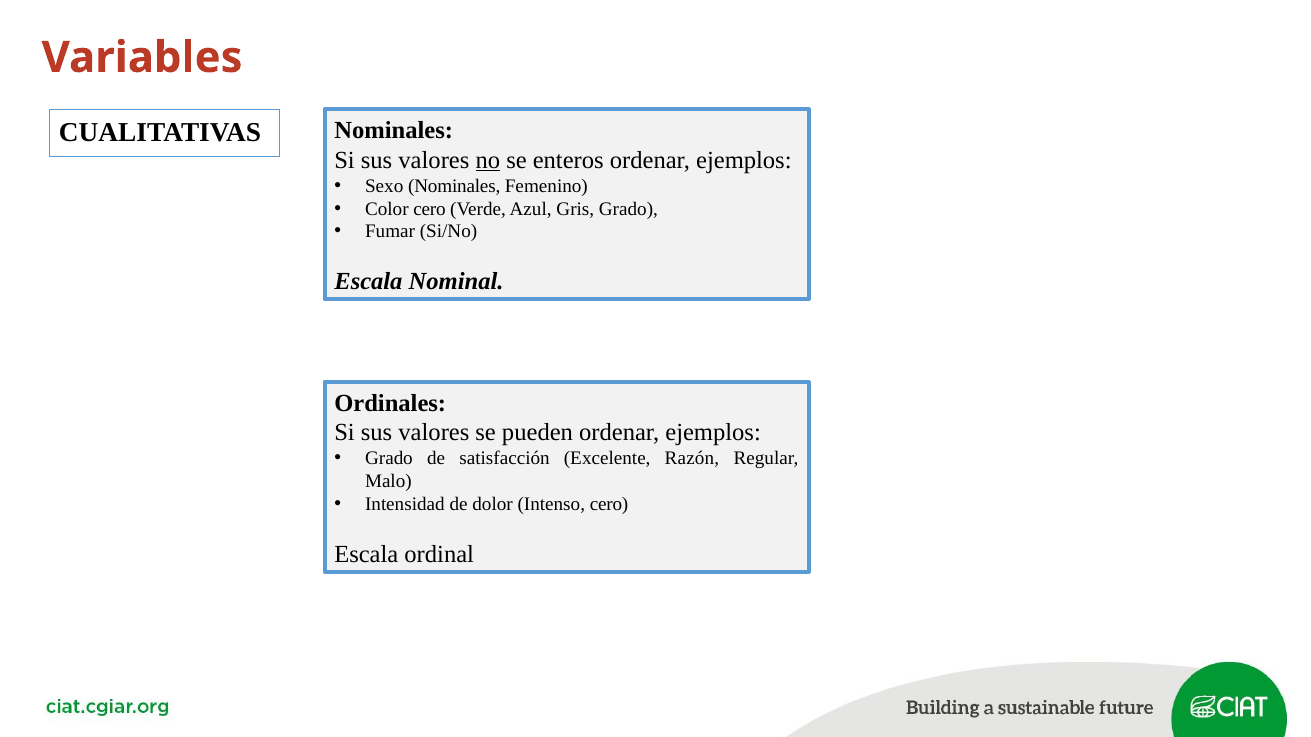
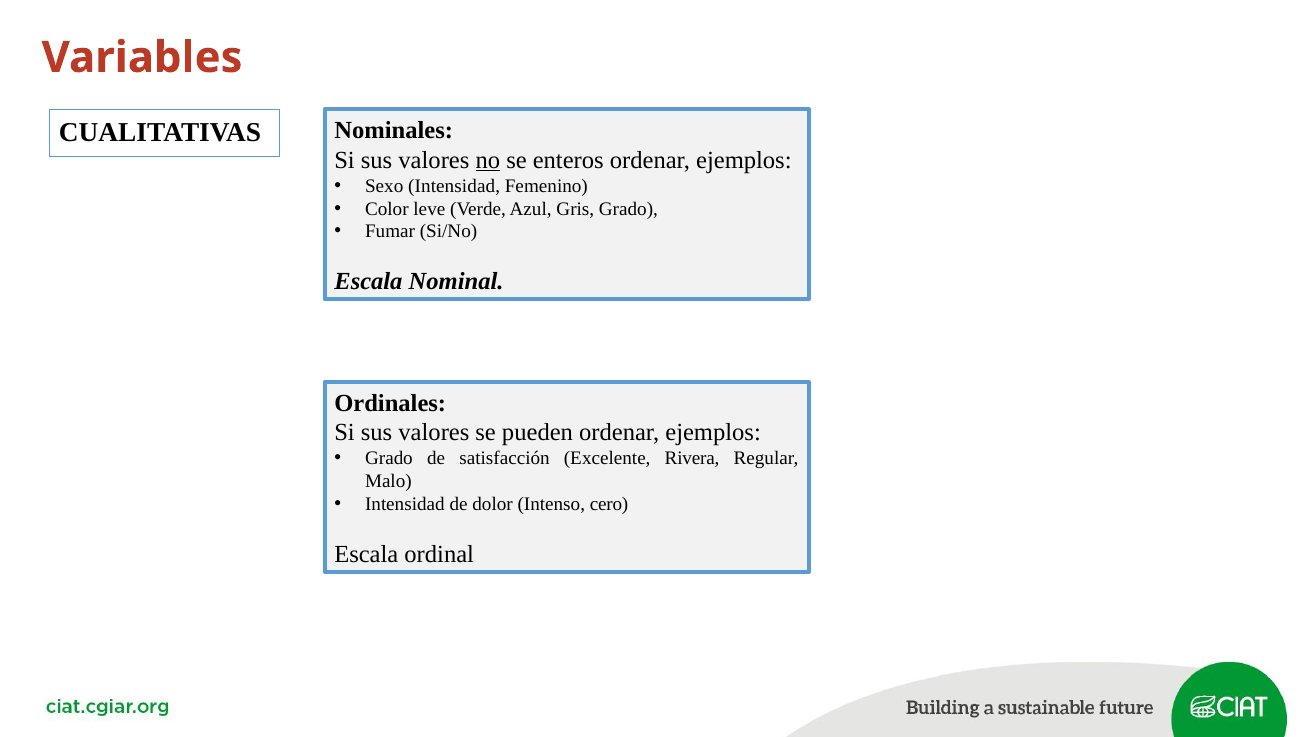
Sexo Nominales: Nominales -> Intensidad (454, 186)
Color cero: cero -> leve (429, 209)
Razón: Razón -> Rivera (692, 459)
